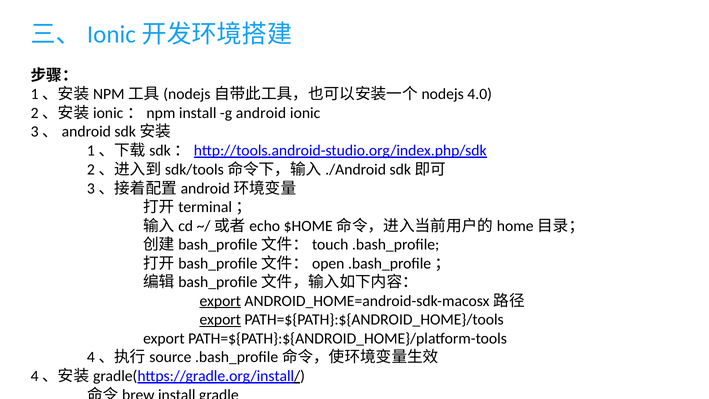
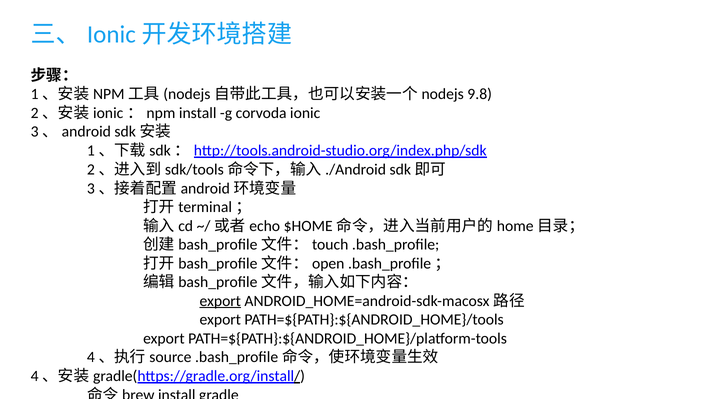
4.0: 4.0 -> 9.8 (480, 94)
android: android -> corvoda (261, 113)
export underline: present -> none (220, 320)
